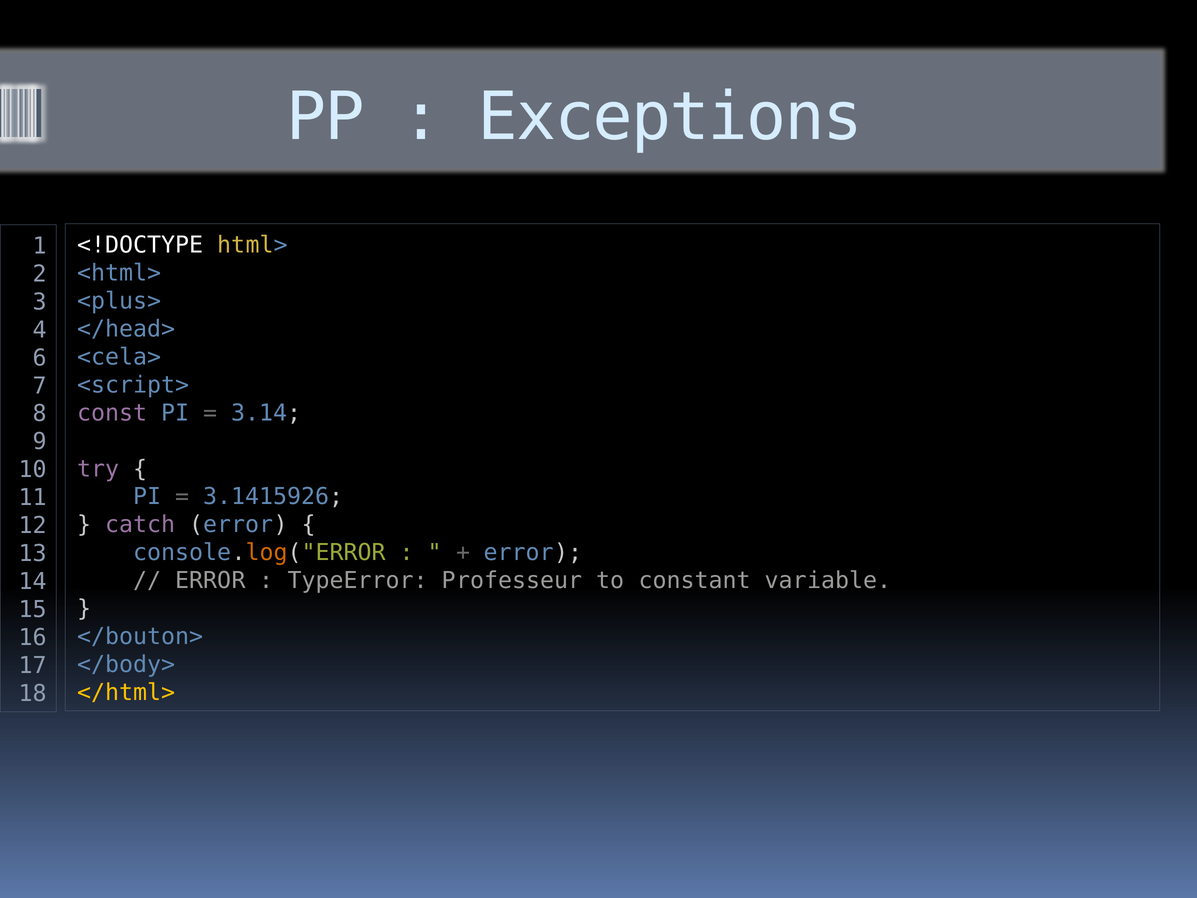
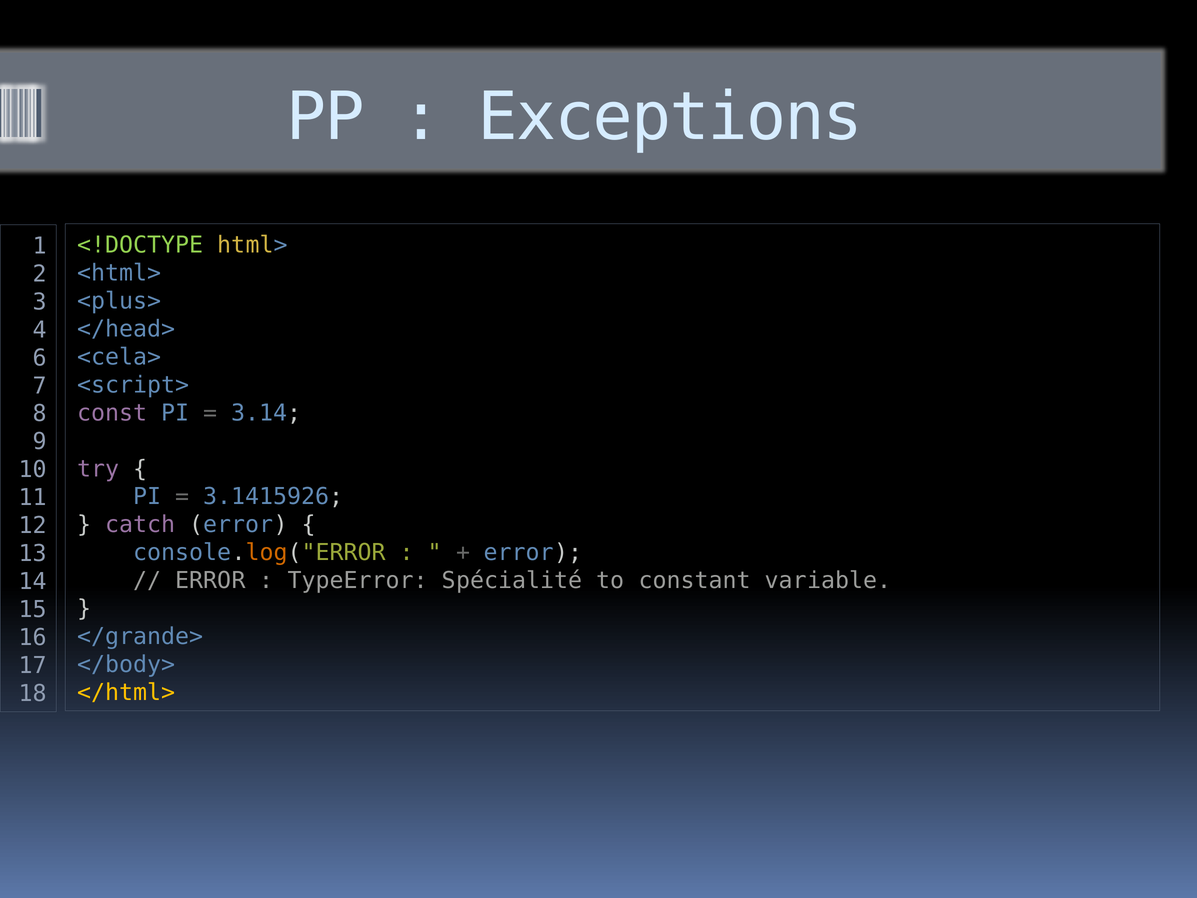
<!DOCTYPE colour: white -> light green (140, 245)
Professeur: Professeur -> Spécialité (512, 580)
</bouton>: </bouton> -> </grande> (140, 636)
